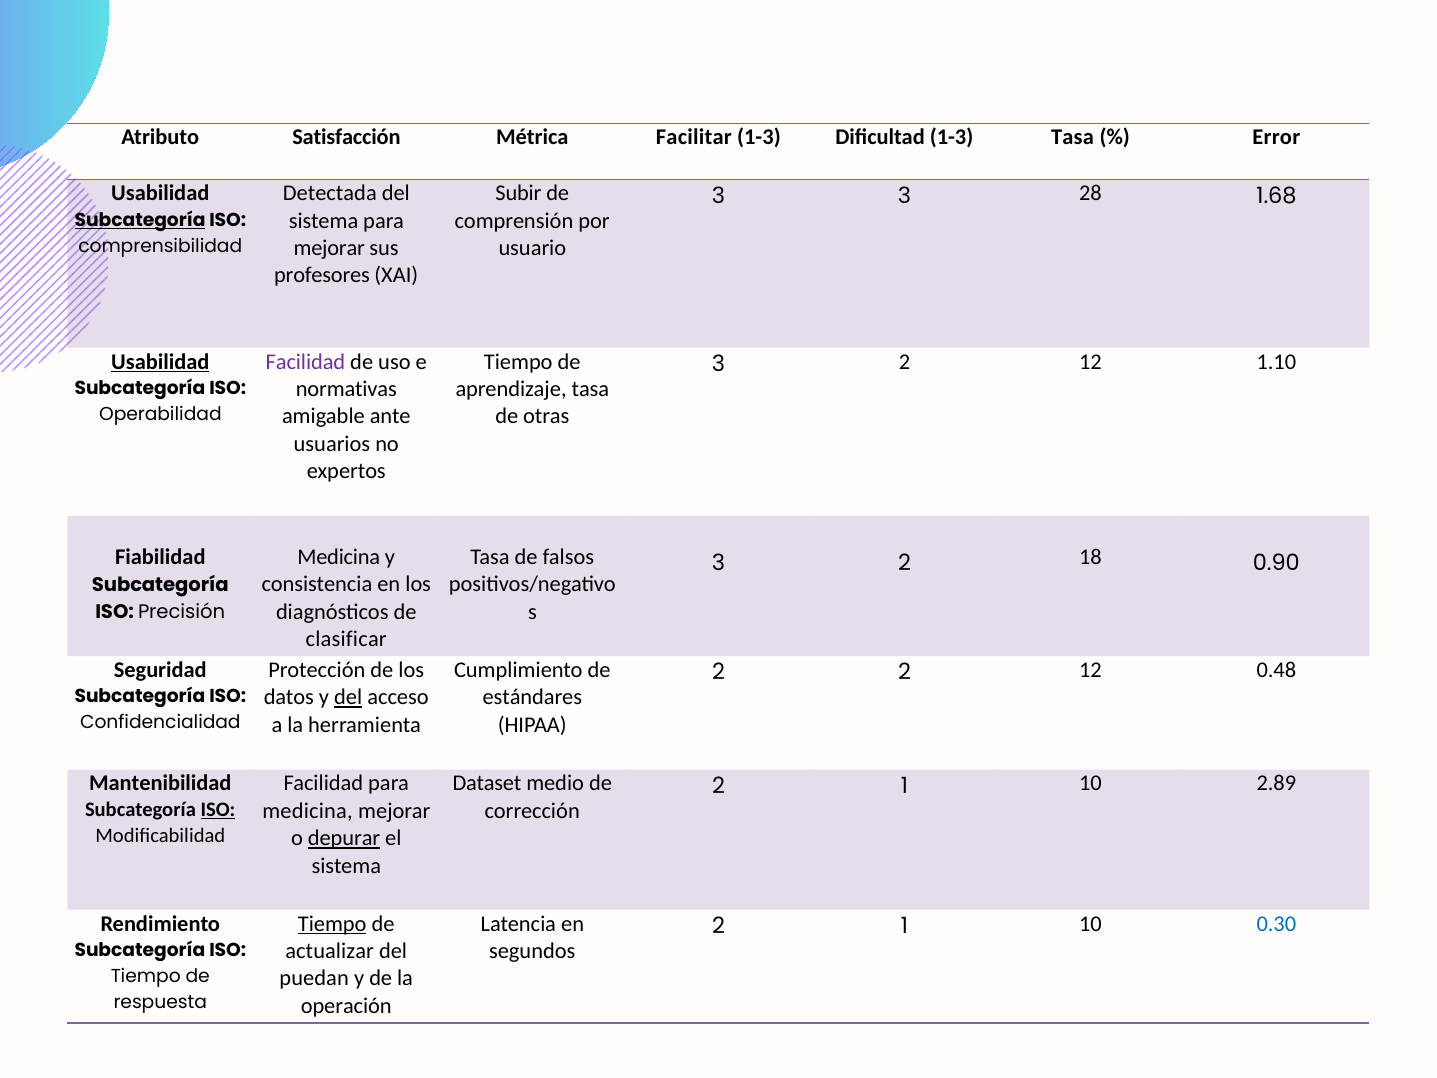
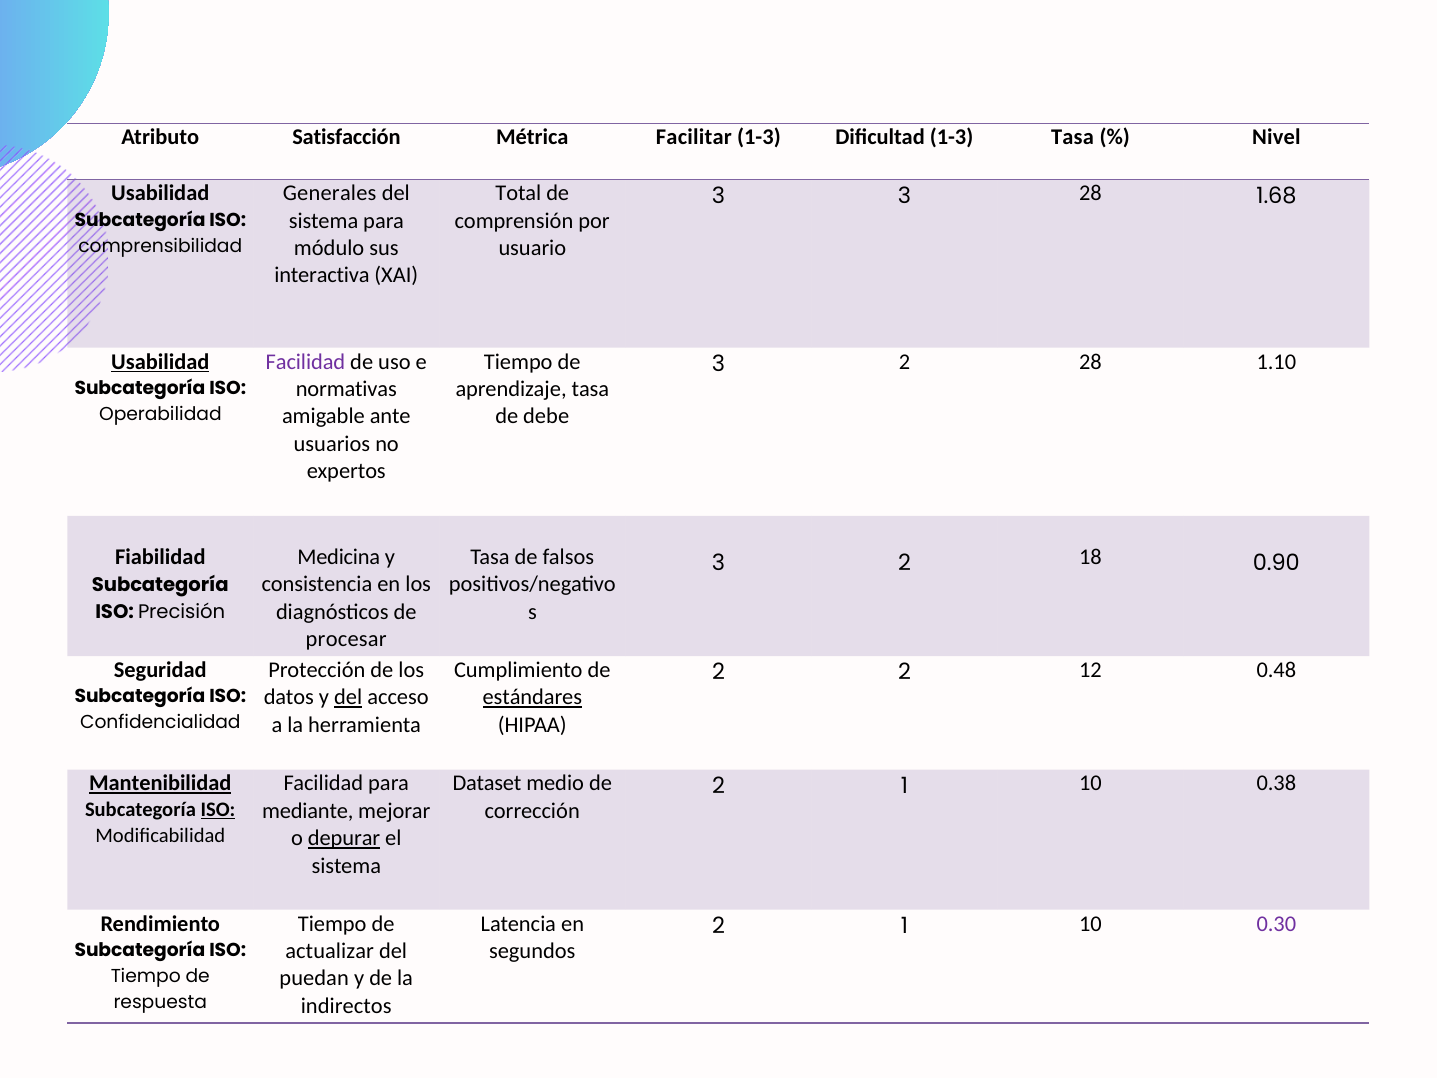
Error: Error -> Nivel (1276, 137)
Detectada: Detectada -> Generales (330, 193)
Subir: Subir -> Total (518, 193)
Subcategoría underline: present -> none (140, 220)
mejorar: mejorar -> módulo (329, 248)
profesores: profesores -> interactiva (322, 276)
3 2 12: 12 -> 28 (1090, 362)
otras: otras -> debe (546, 416)
clasificar: clasificar -> procesar (346, 639)
estándares underline: none -> present (532, 697)
Mantenibilidad underline: none -> present (160, 783)
2.89: 2.89 -> 0.38 (1276, 783)
medicina: medicina -> mediante (308, 811)
Tiempo underline: present -> none (332, 923)
0.30 colour: blue -> purple (1276, 923)
operación: operación -> indirectos (346, 1006)
